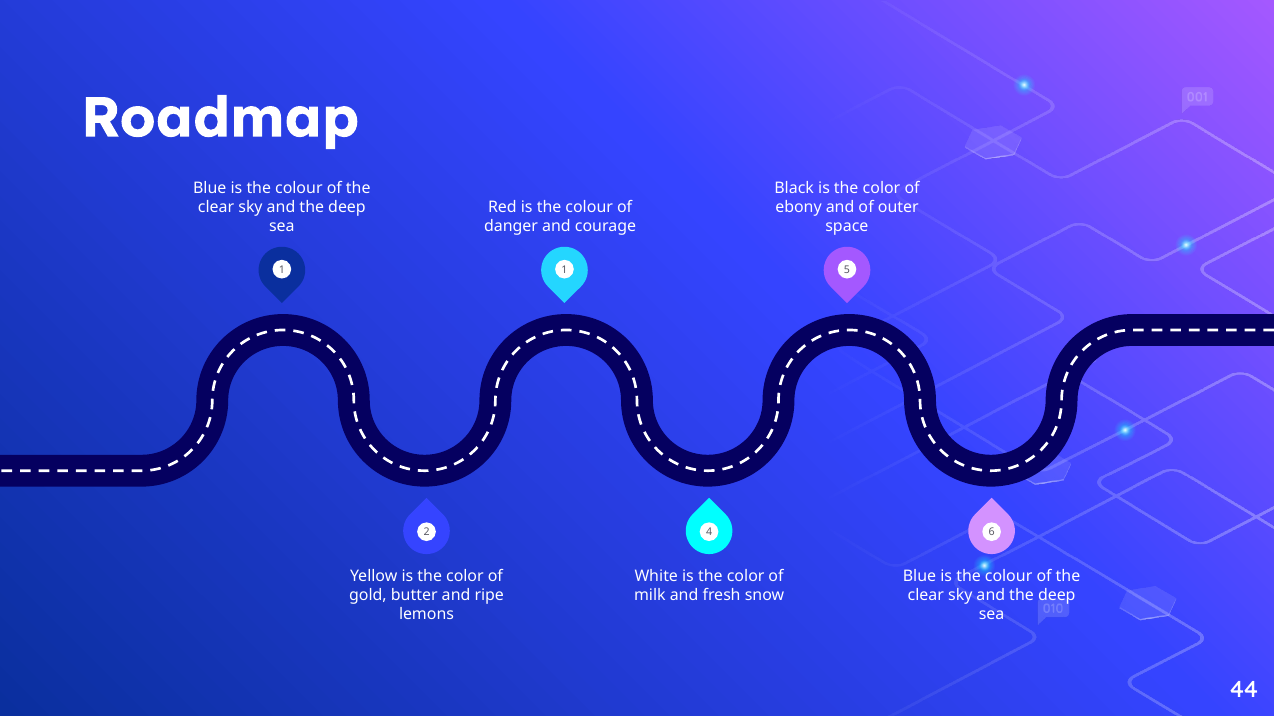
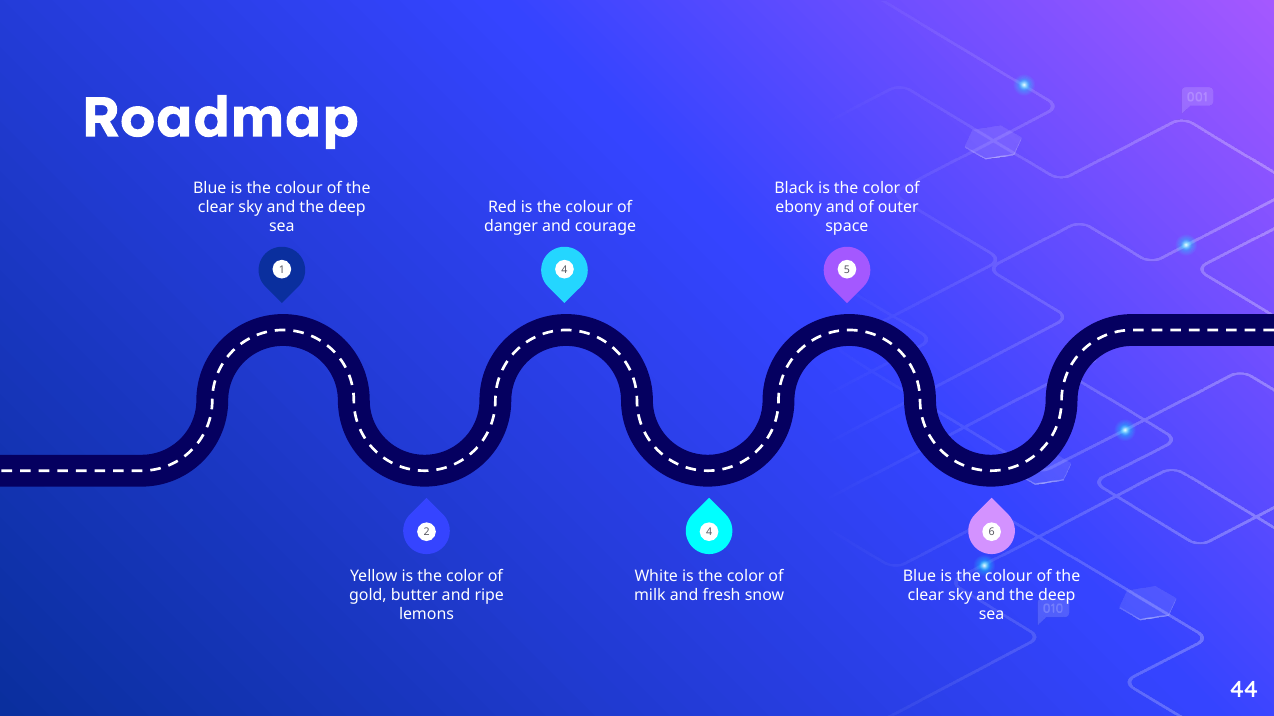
1 1: 1 -> 4 (564, 270)
